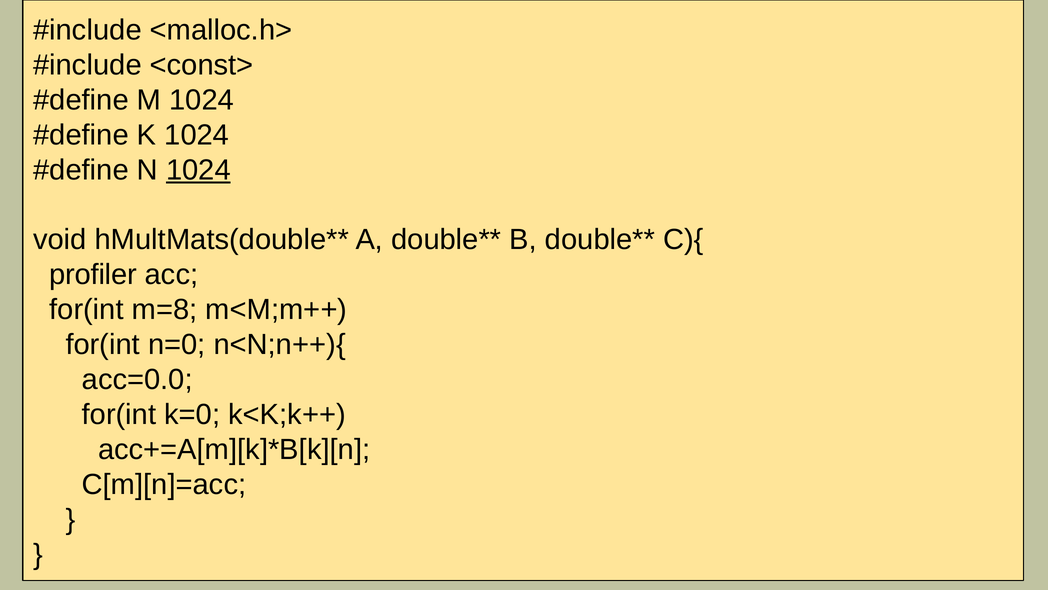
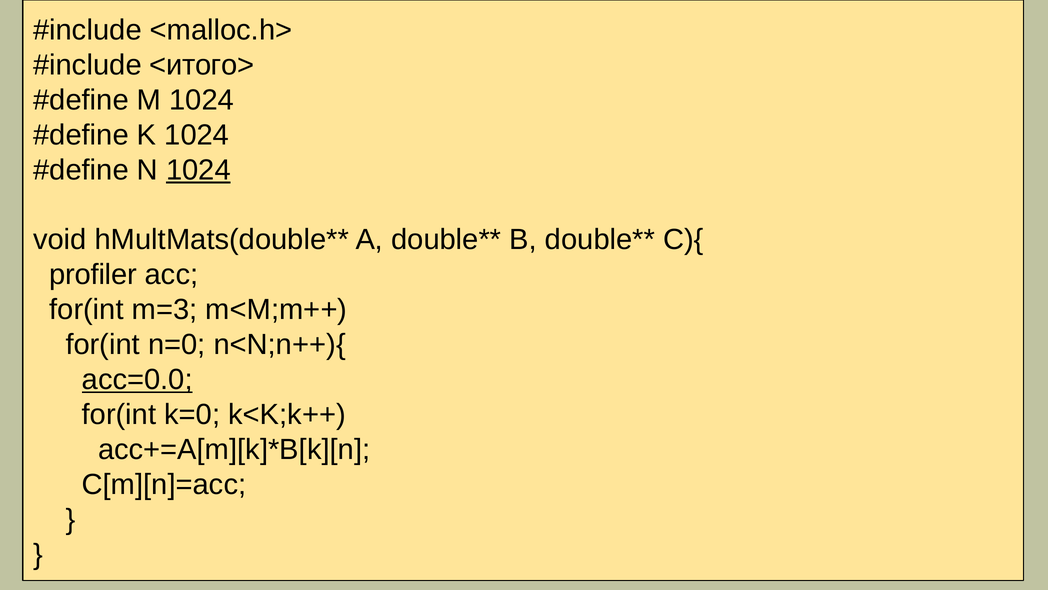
<const>: <const> -> <итого> (202, 65)
m=8: m=8 -> m=3 (165, 310)
acc=0.0 underline: none -> present (137, 379)
